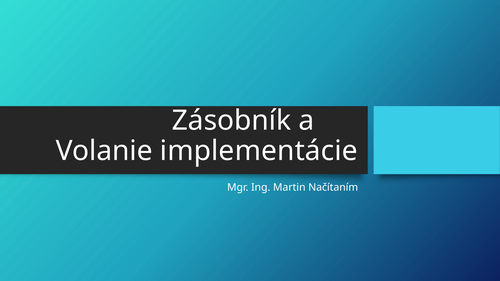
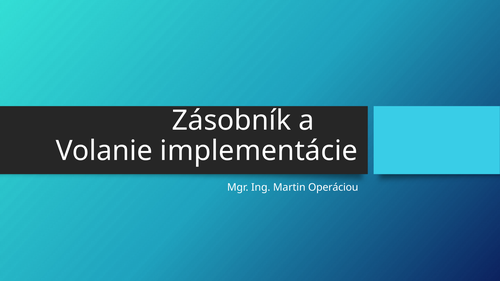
Načítaním: Načítaním -> Operáciou (333, 188)
